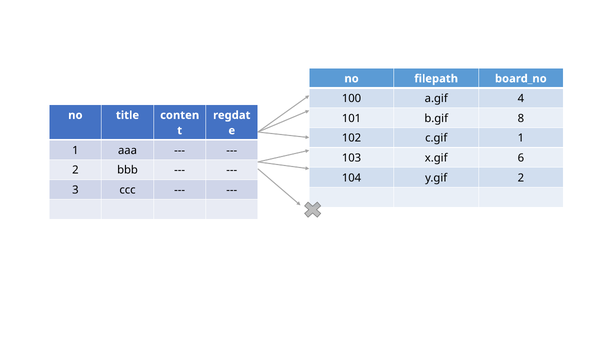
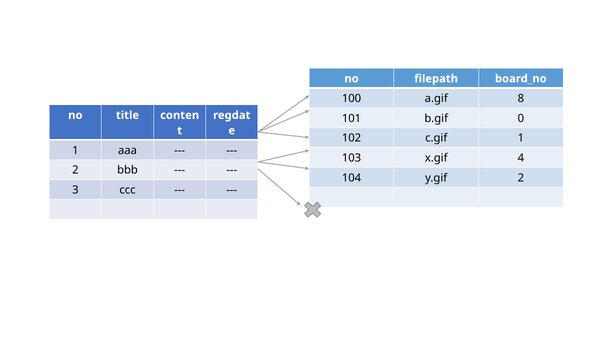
4: 4 -> 8 (521, 98)
8: 8 -> 0 (521, 118)
6: 6 -> 4 (521, 158)
